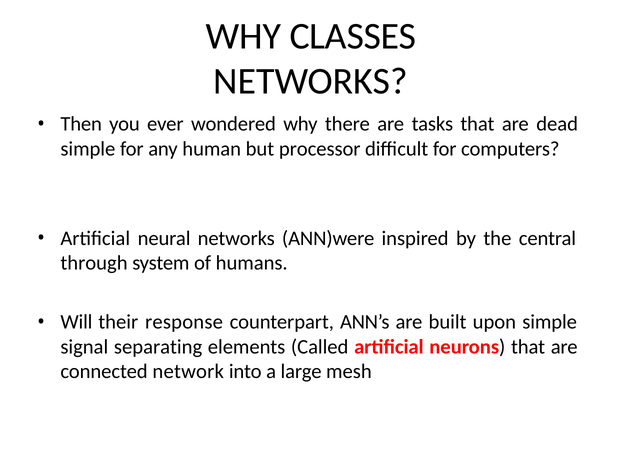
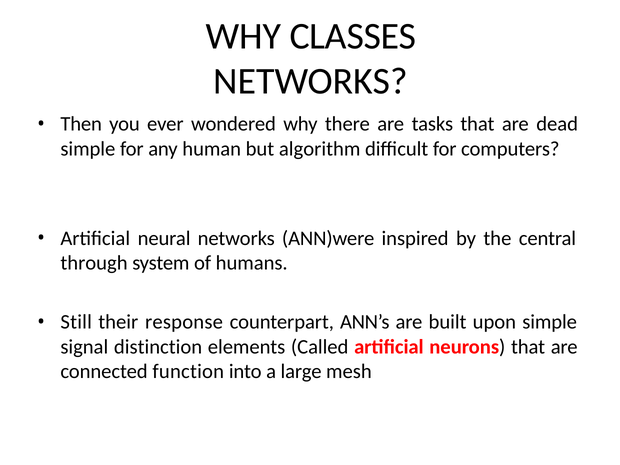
processor: processor -> algorithm (320, 149)
Will: Will -> Still (76, 322)
separating: separating -> distinction (158, 347)
network: network -> function (188, 372)
